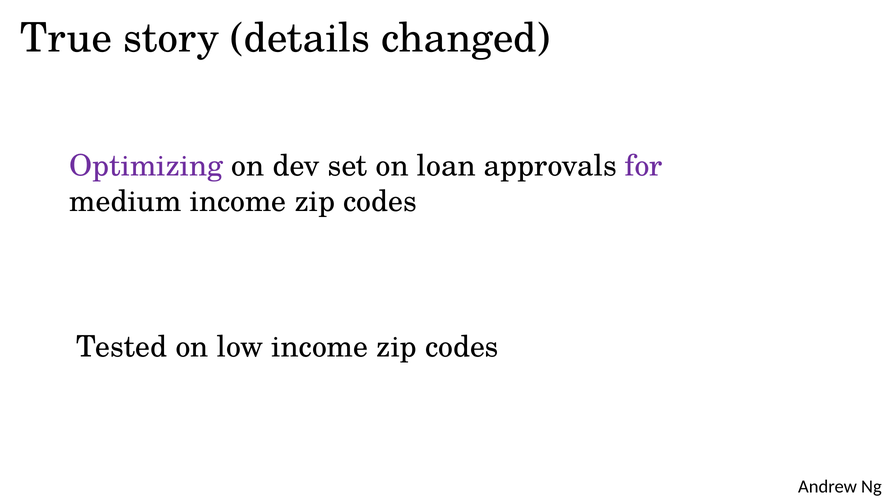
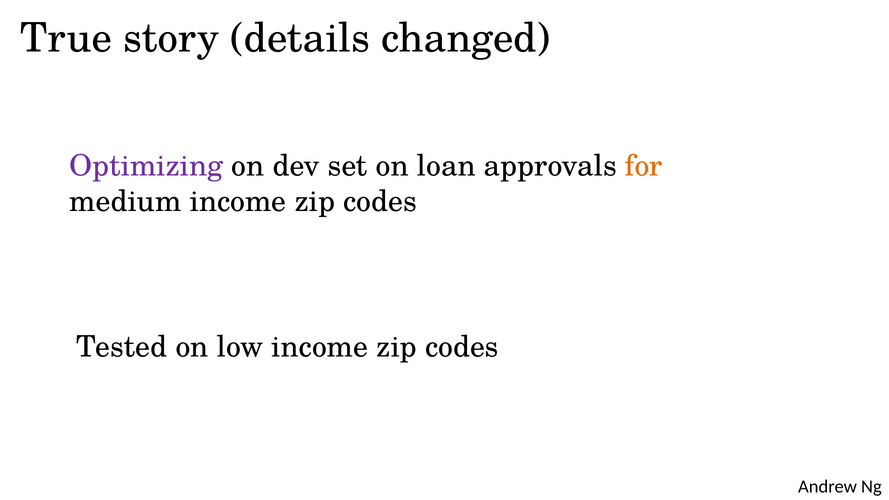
for colour: purple -> orange (644, 166)
